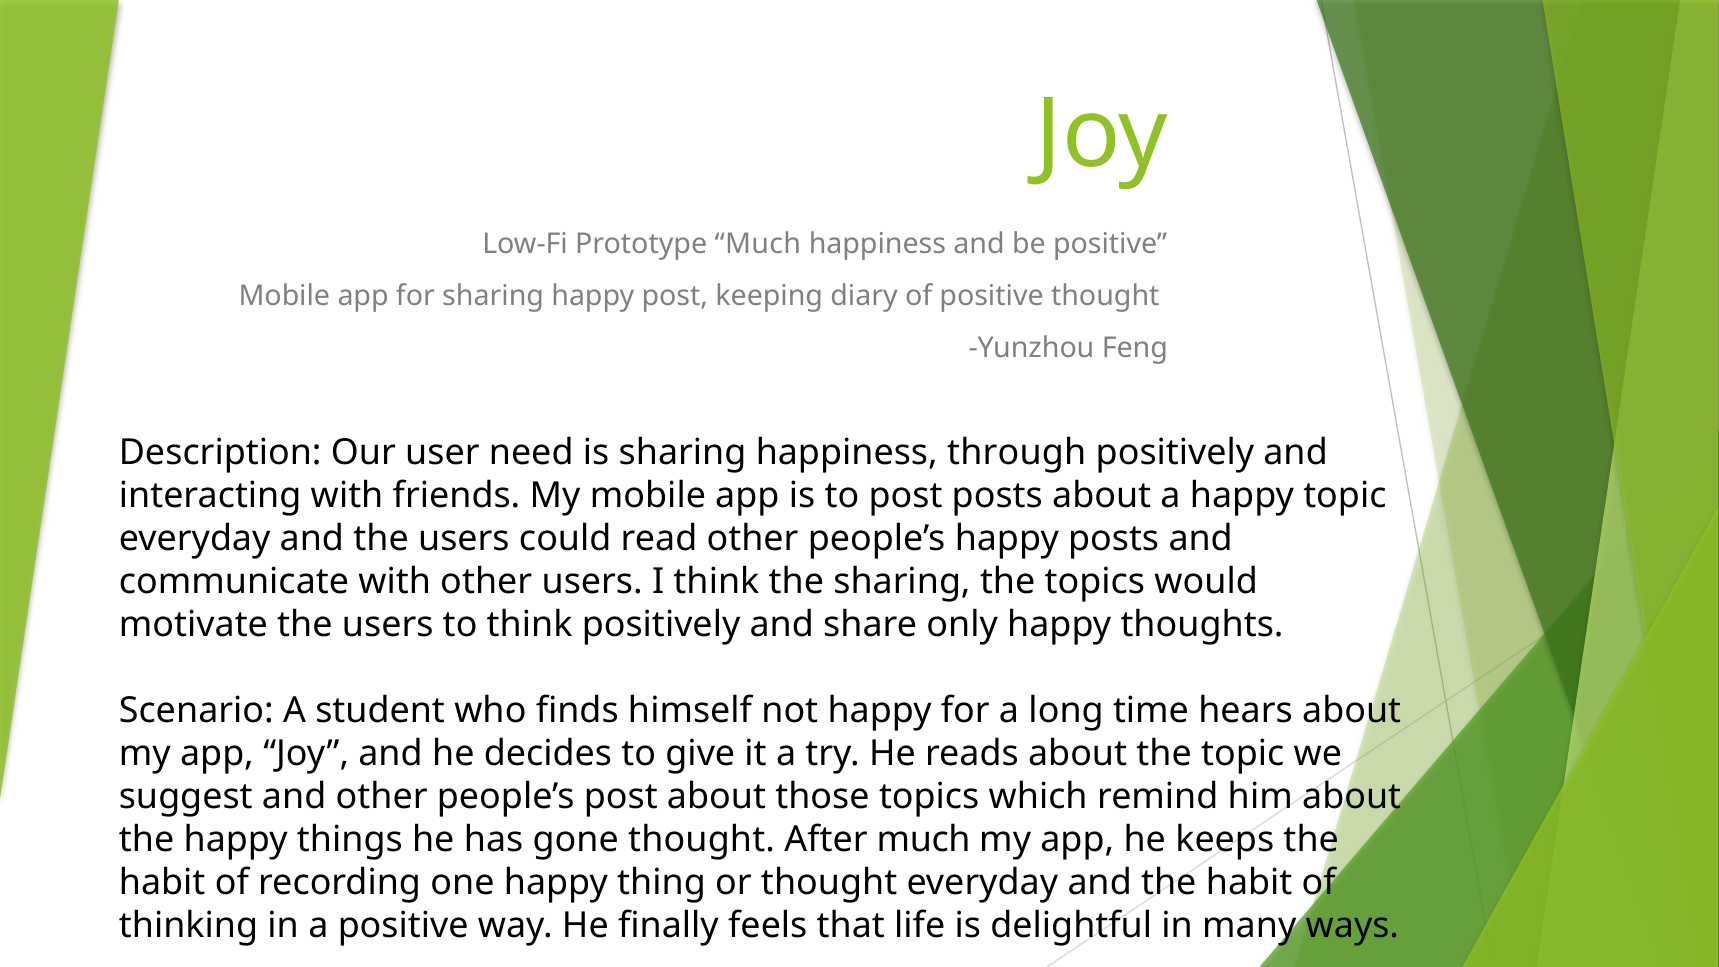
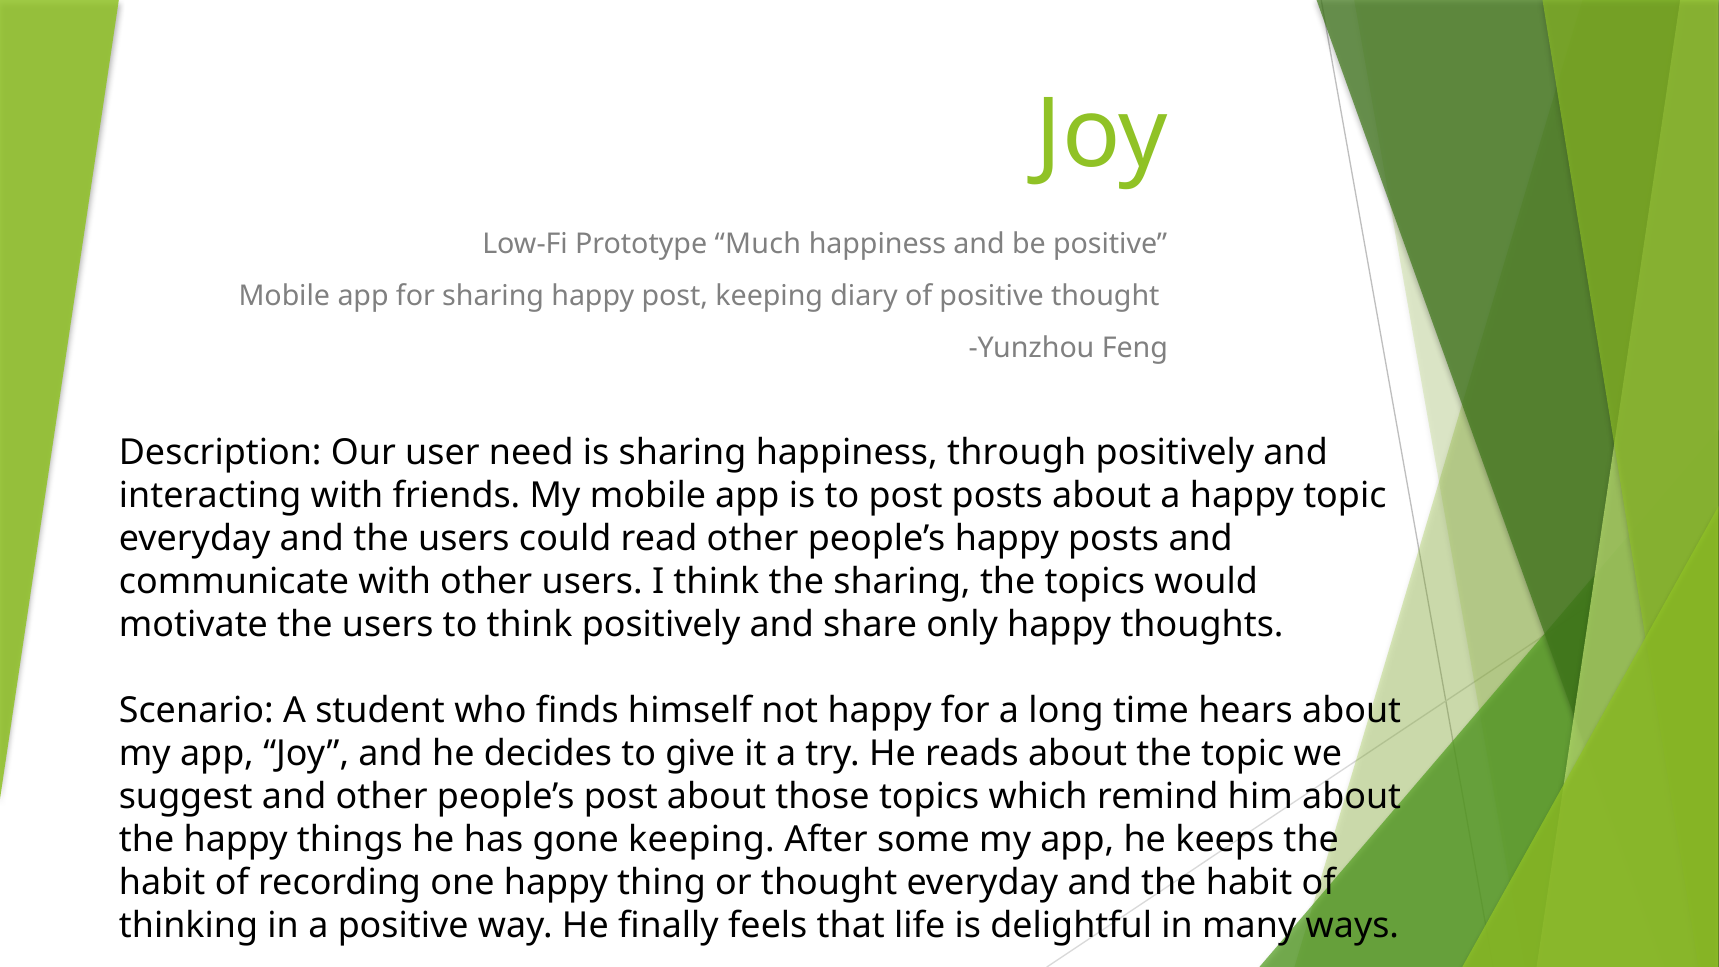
gone thought: thought -> keeping (702, 840)
After much: much -> some (923, 840)
